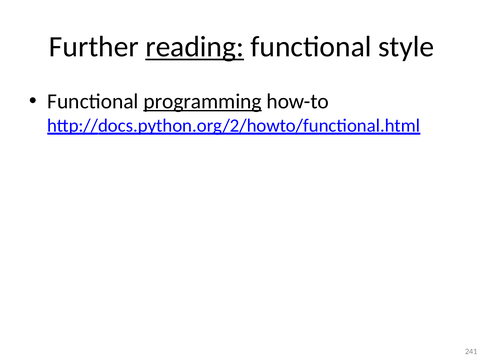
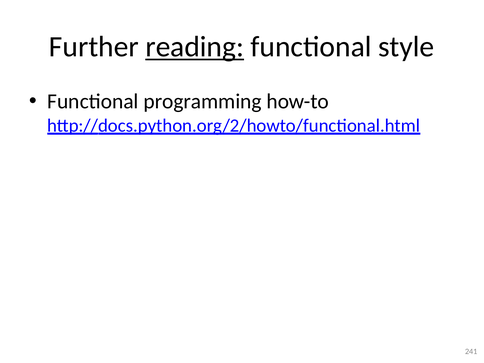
programming underline: present -> none (203, 102)
